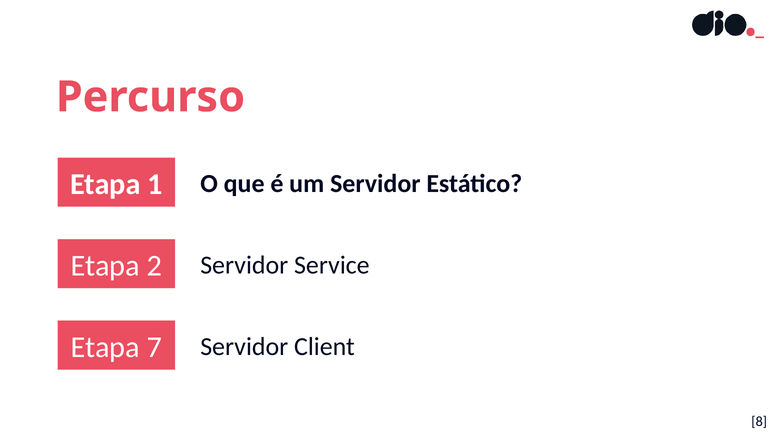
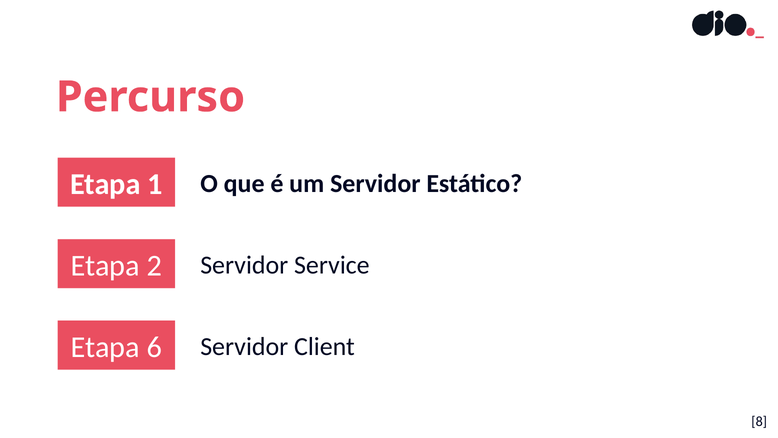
7: 7 -> 6 (154, 347)
